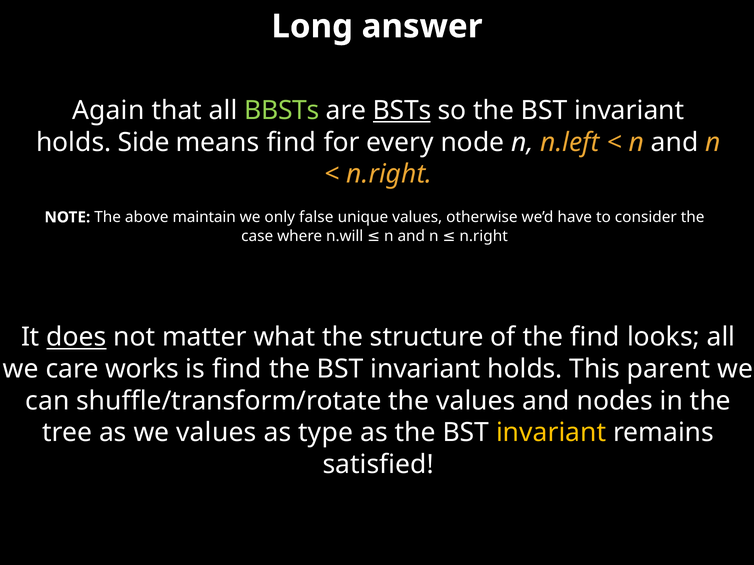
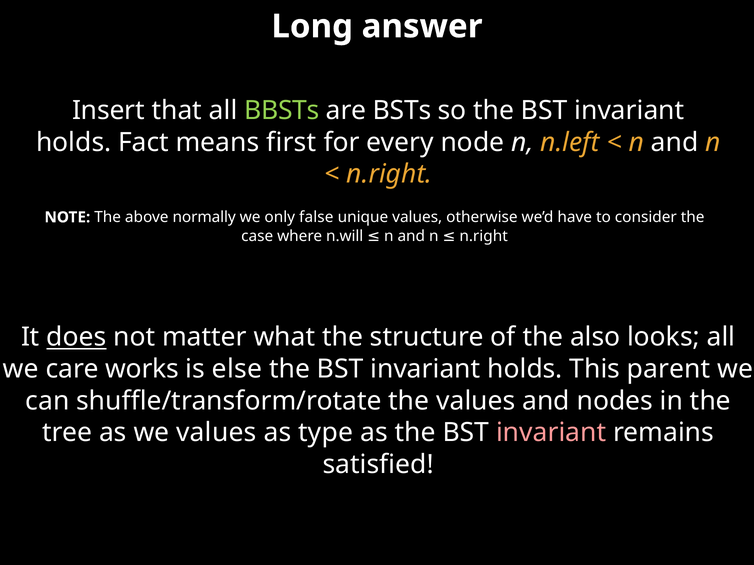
Again: Again -> Insert (108, 111)
BSTs underline: present -> none (402, 111)
Side: Side -> Fact (144, 142)
means find: find -> first (291, 142)
maintain: maintain -> normally (204, 217)
the find: find -> also (595, 338)
is find: find -> else (237, 369)
invariant colour: yellow -> pink (551, 433)
